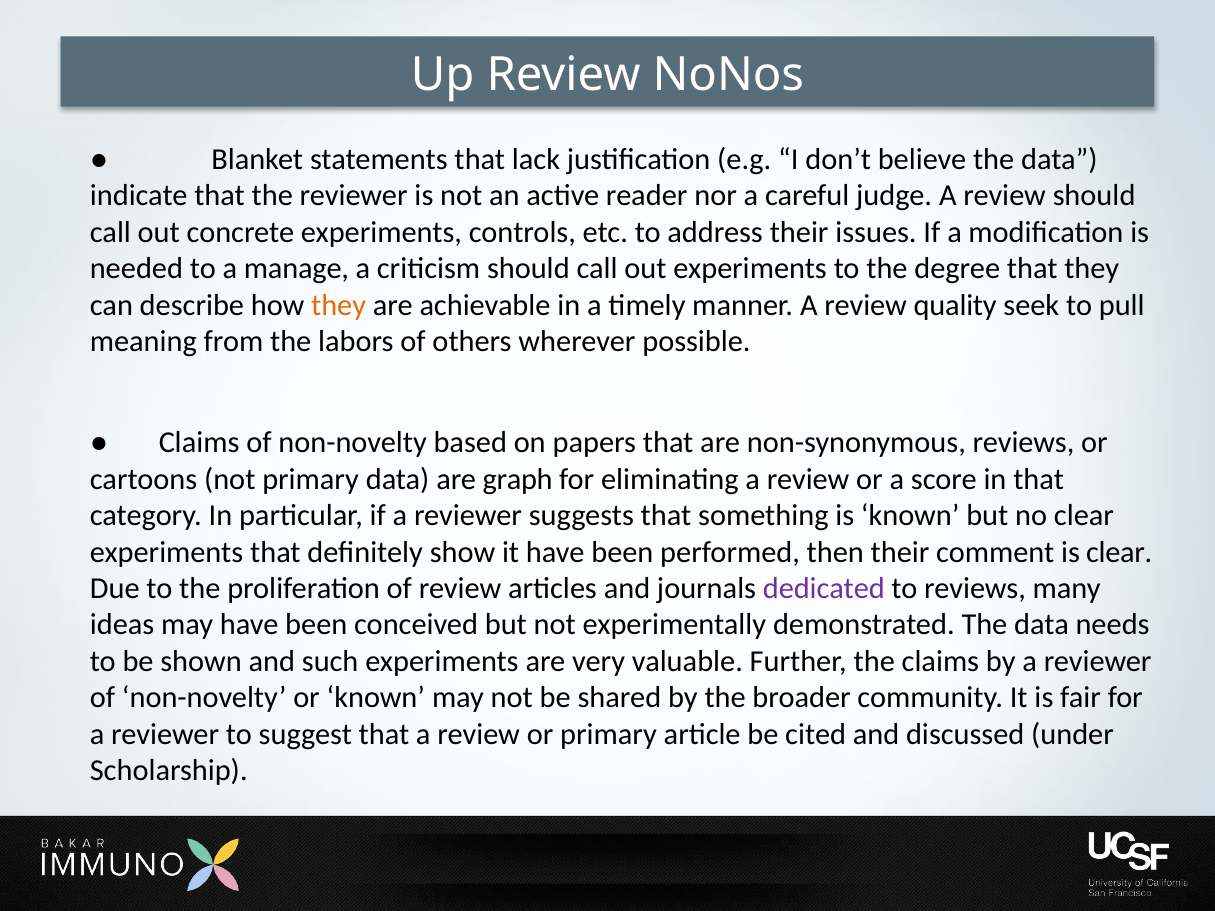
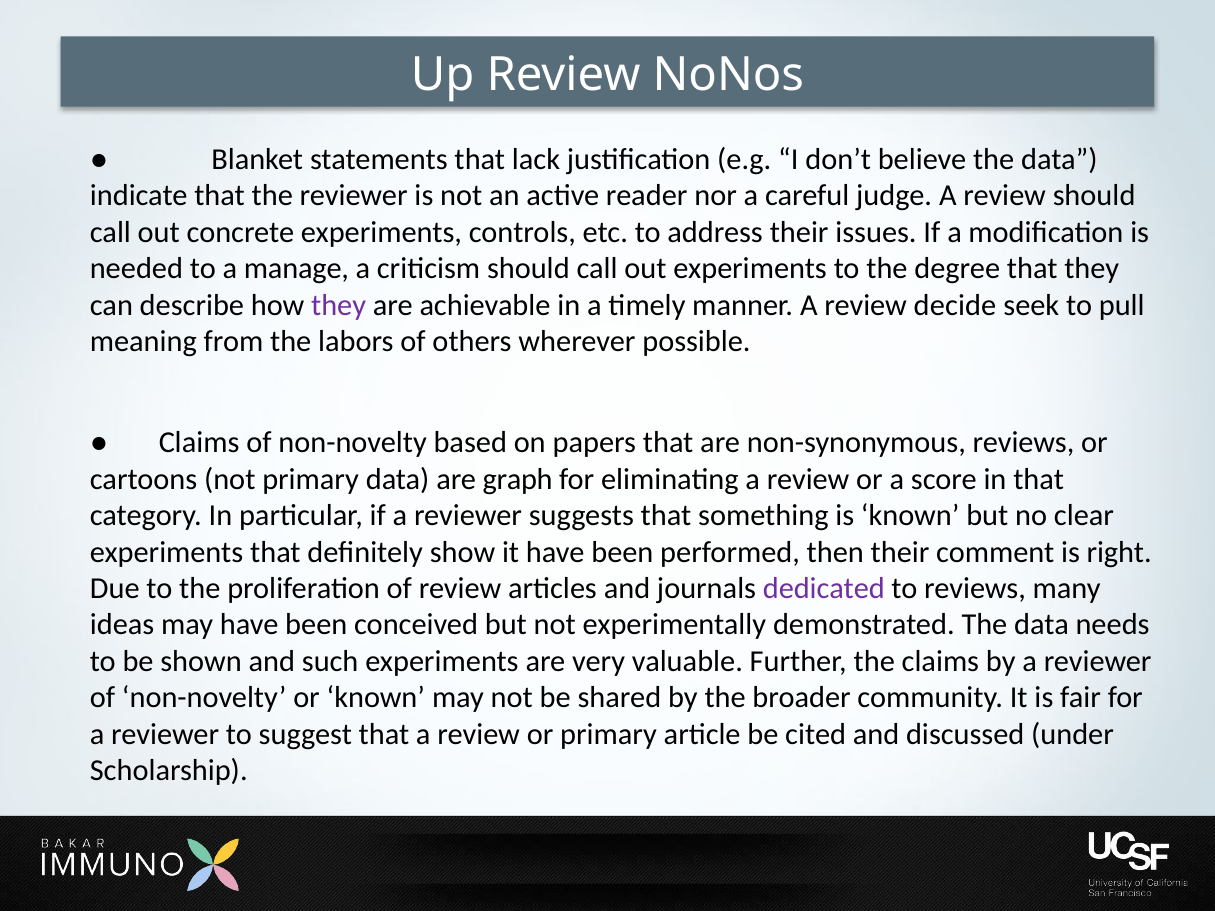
they colour: orange -> purple (339, 305)
quality: quality -> decide (955, 305)
is clear: clear -> right (1119, 552)
